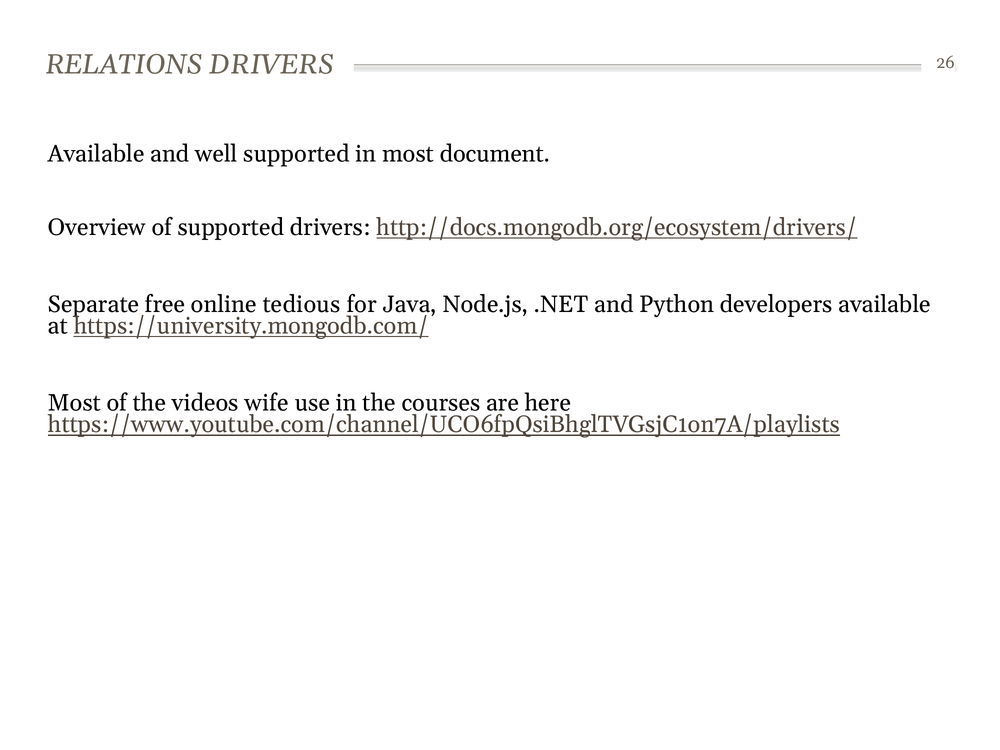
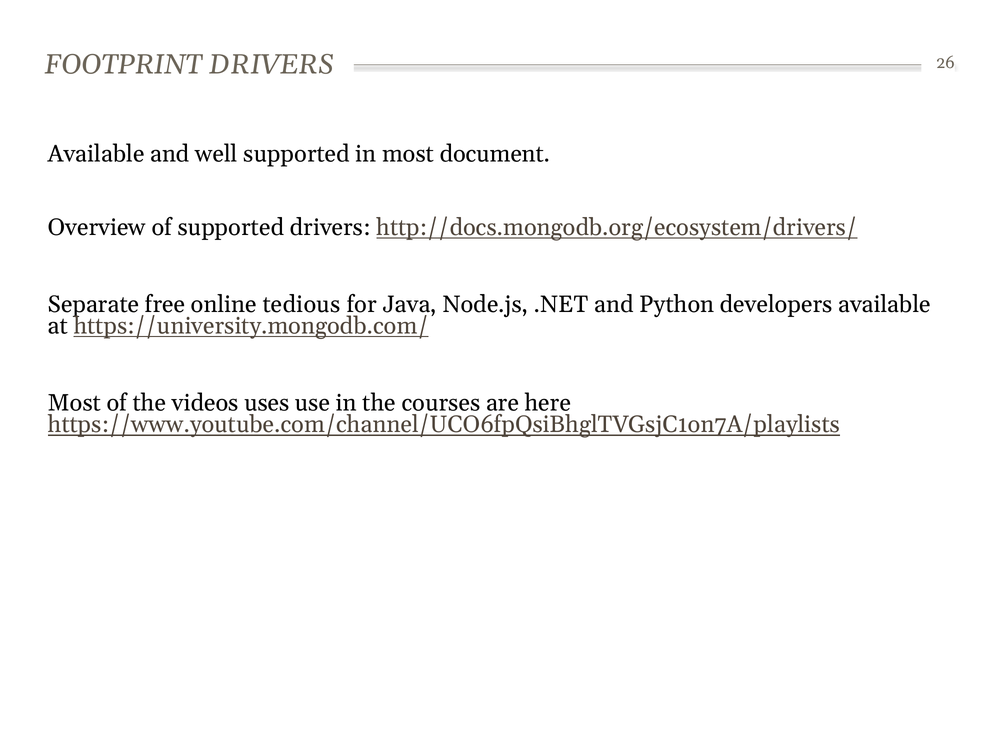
RELATIONS: RELATIONS -> FOOTPRINT (124, 64)
wife: wife -> uses (267, 403)
